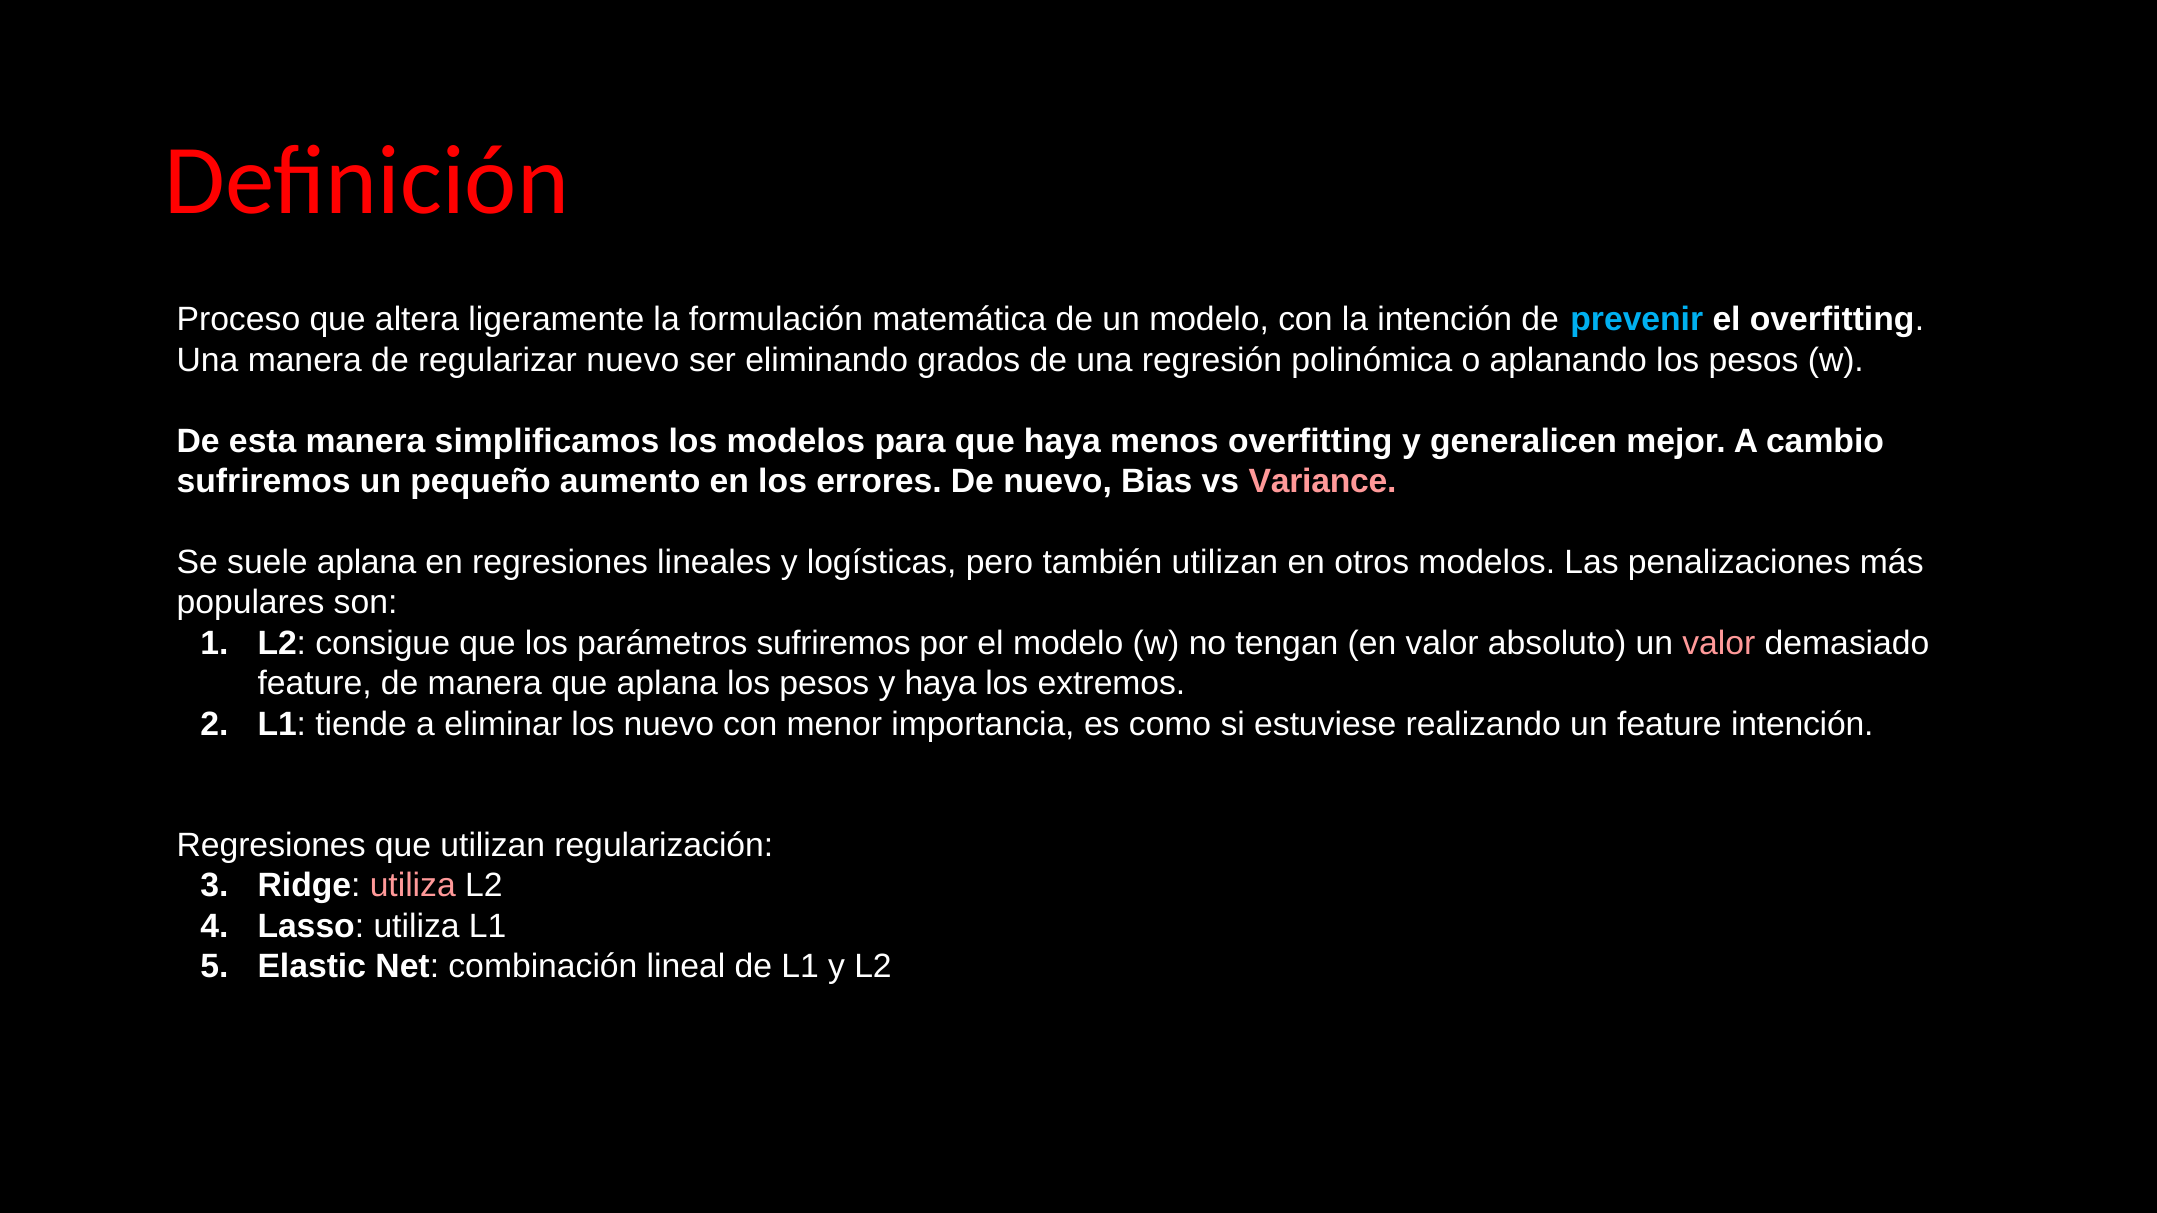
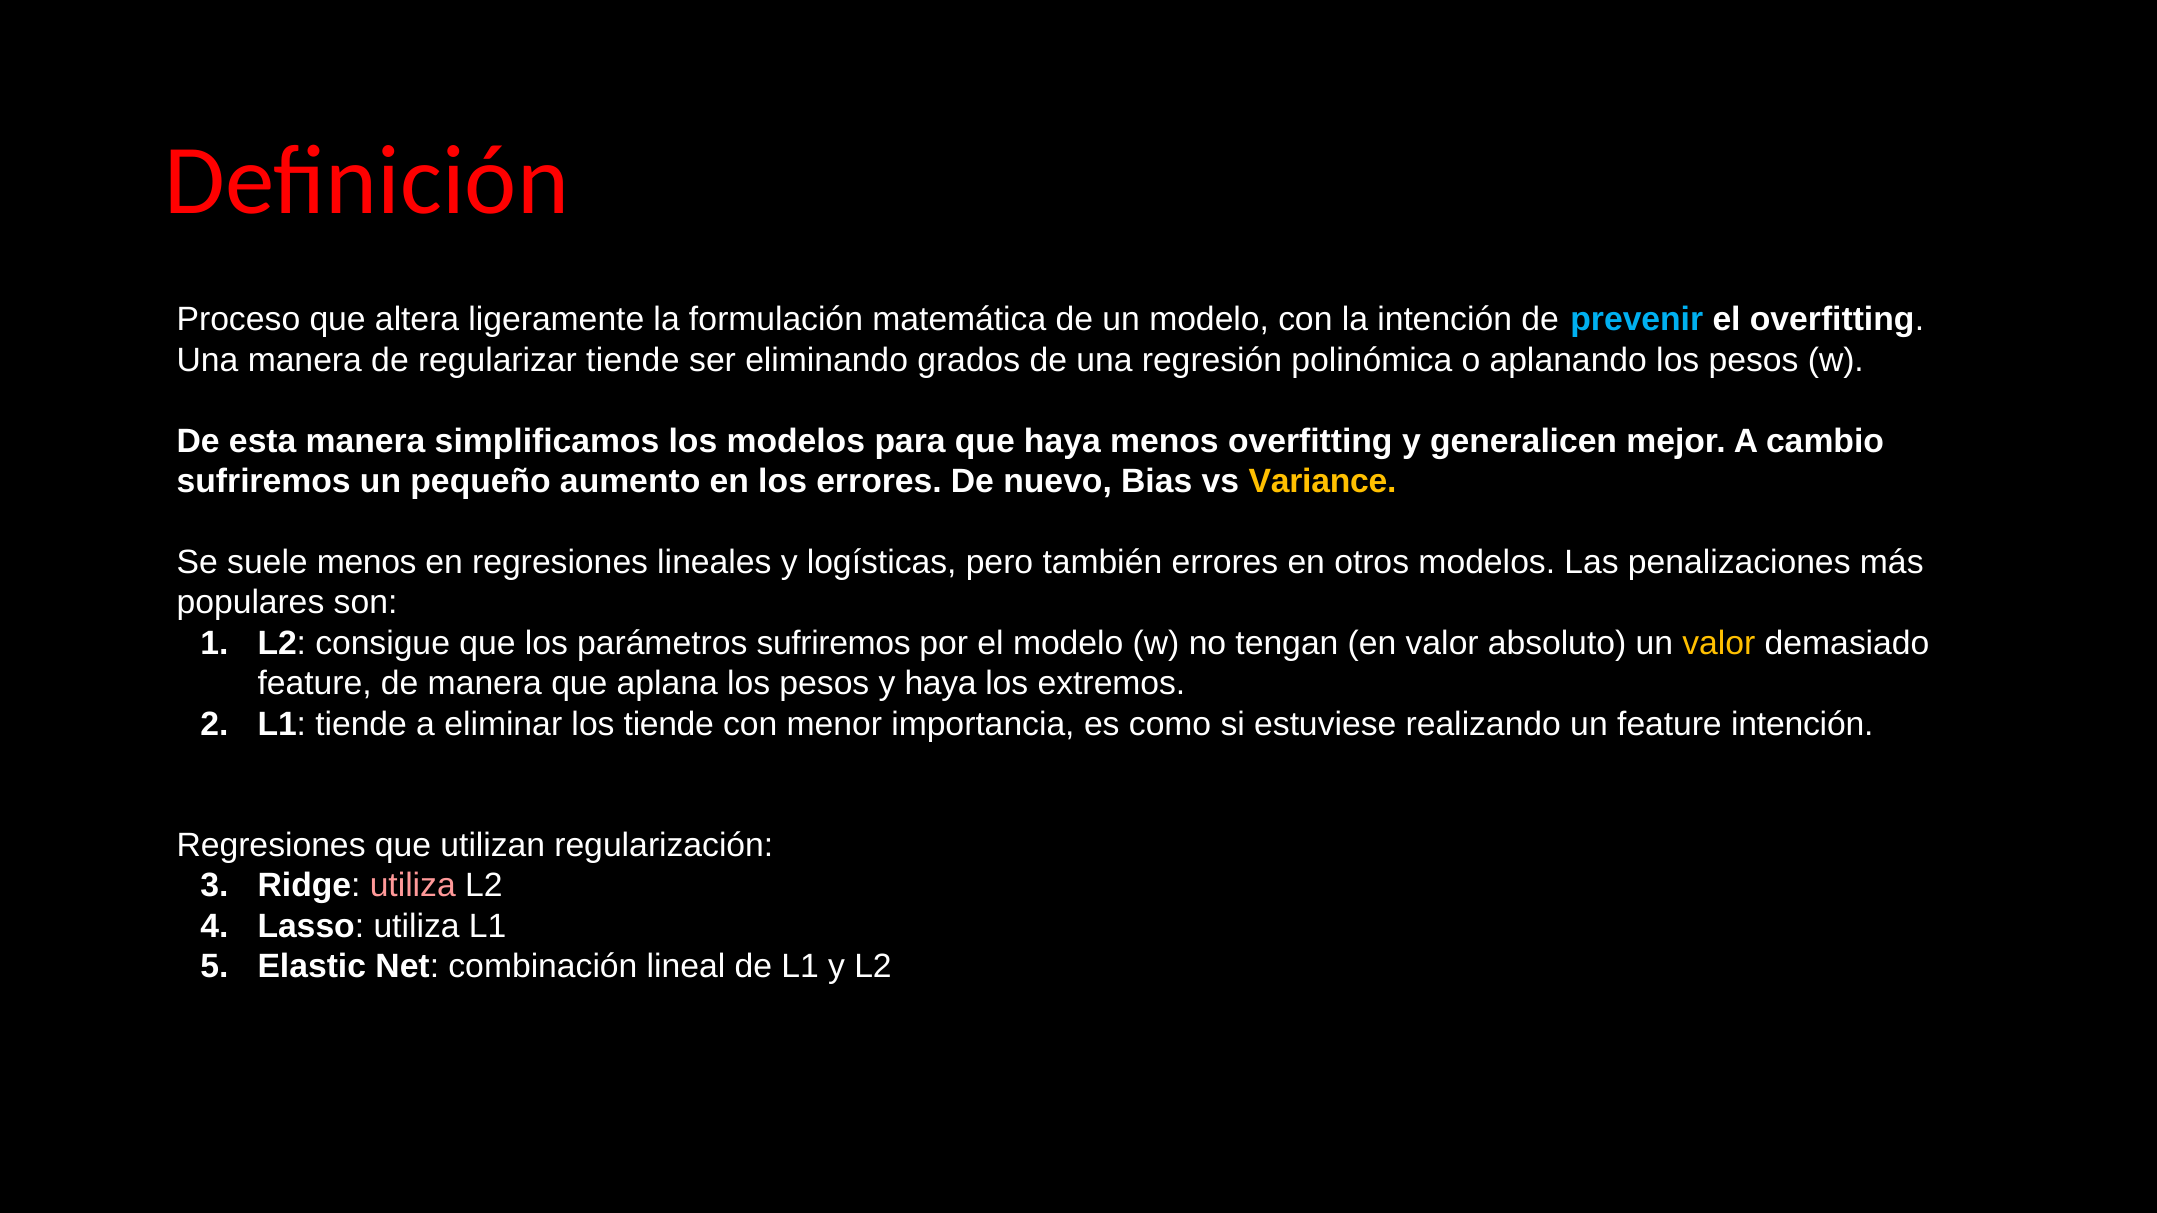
regularizar nuevo: nuevo -> tiende (633, 360)
Variance colour: pink -> yellow (1323, 482)
suele aplana: aplana -> menos (367, 562)
también utilizan: utilizan -> errores (1225, 562)
valor colour: pink -> yellow (1719, 643)
los nuevo: nuevo -> tiende (669, 724)
